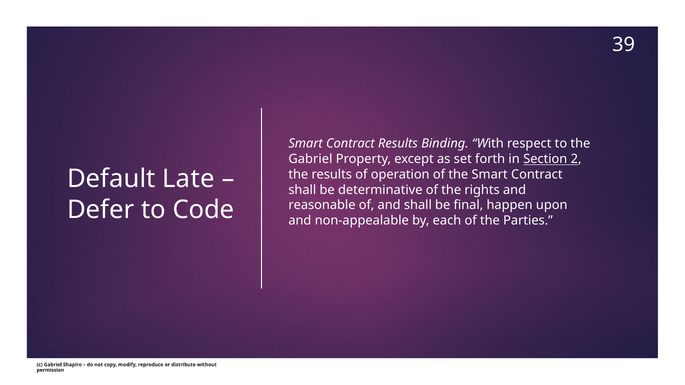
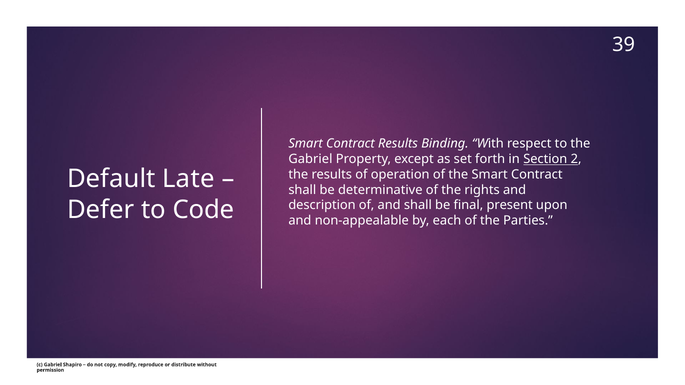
reasonable: reasonable -> description (322, 205)
happen: happen -> present (510, 205)
